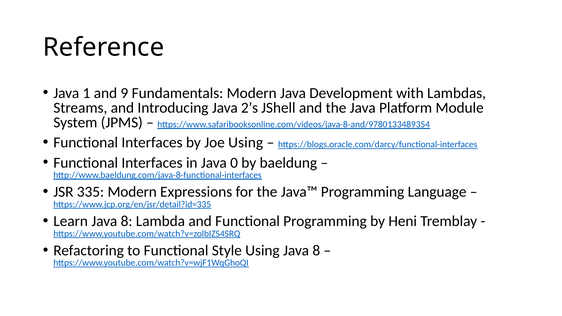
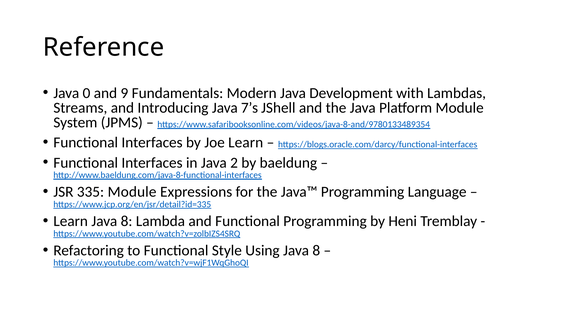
1: 1 -> 0 (86, 93)
2’s: 2’s -> 7’s (250, 108)
Joe Using: Using -> Learn (246, 143)
0: 0 -> 2 (234, 163)
335 Modern: Modern -> Module (132, 192)
